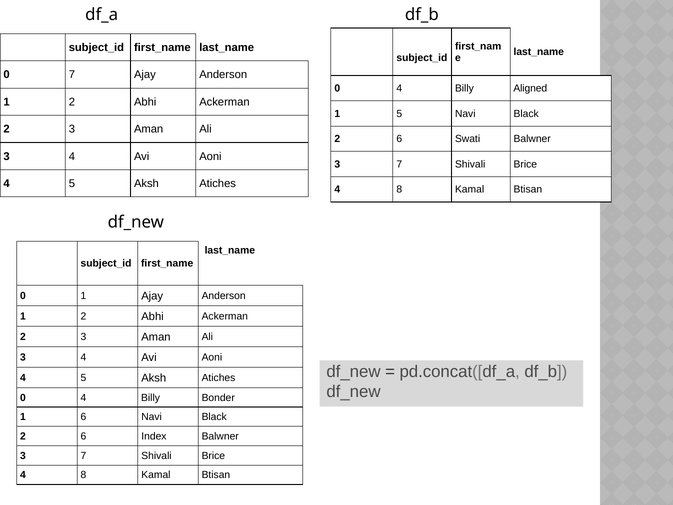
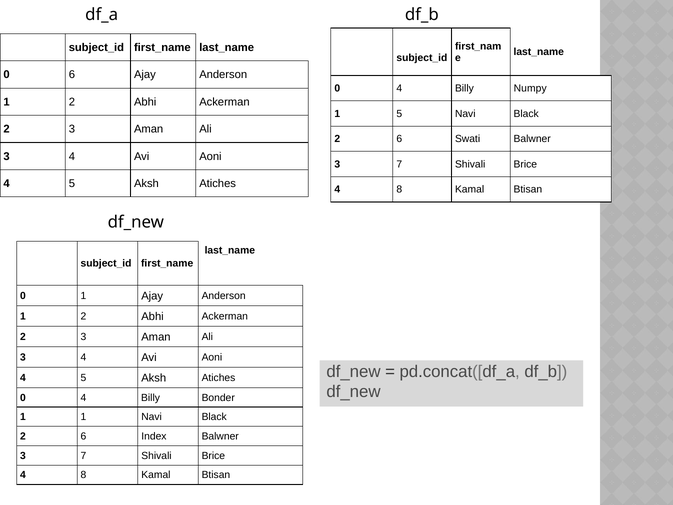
0 7: 7 -> 6 (72, 75)
Aligned: Aligned -> Numpy (530, 88)
1 6: 6 -> 1 (83, 417)
